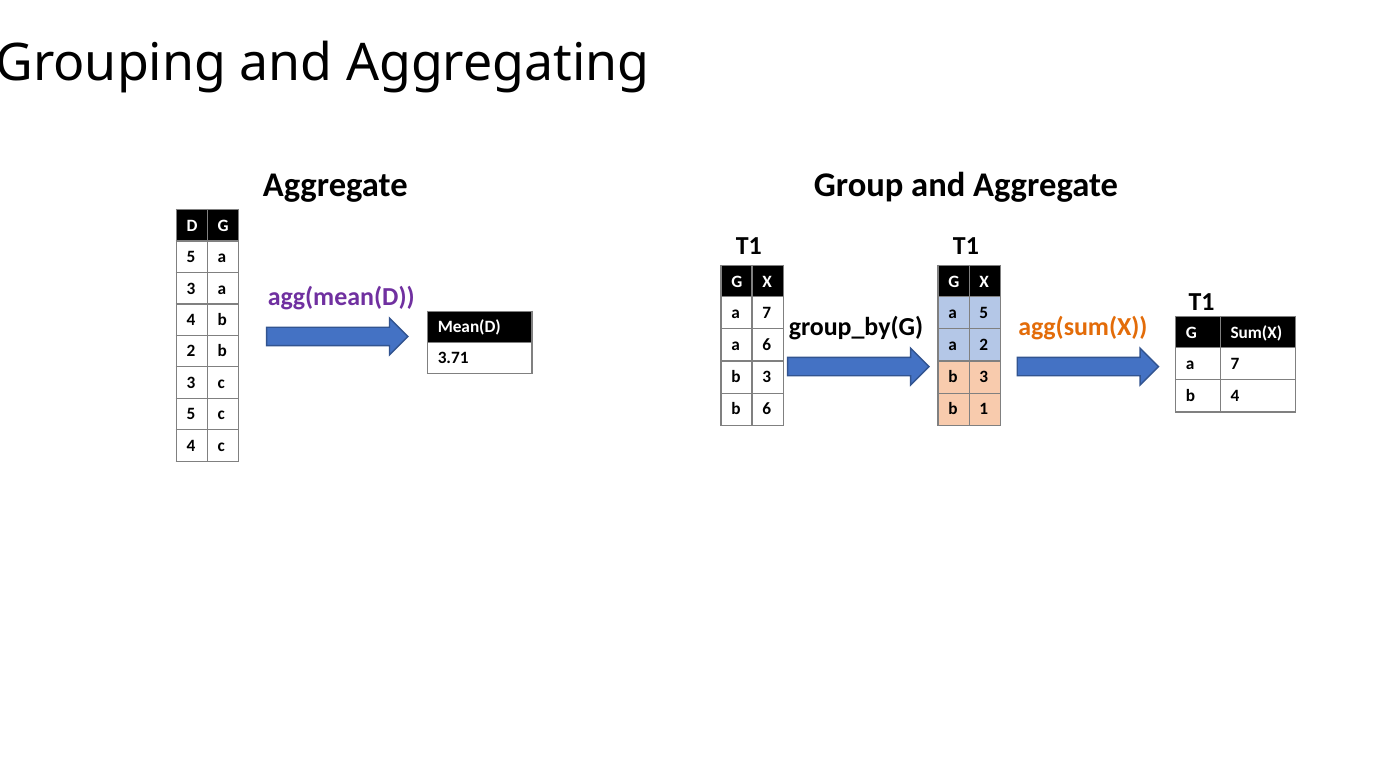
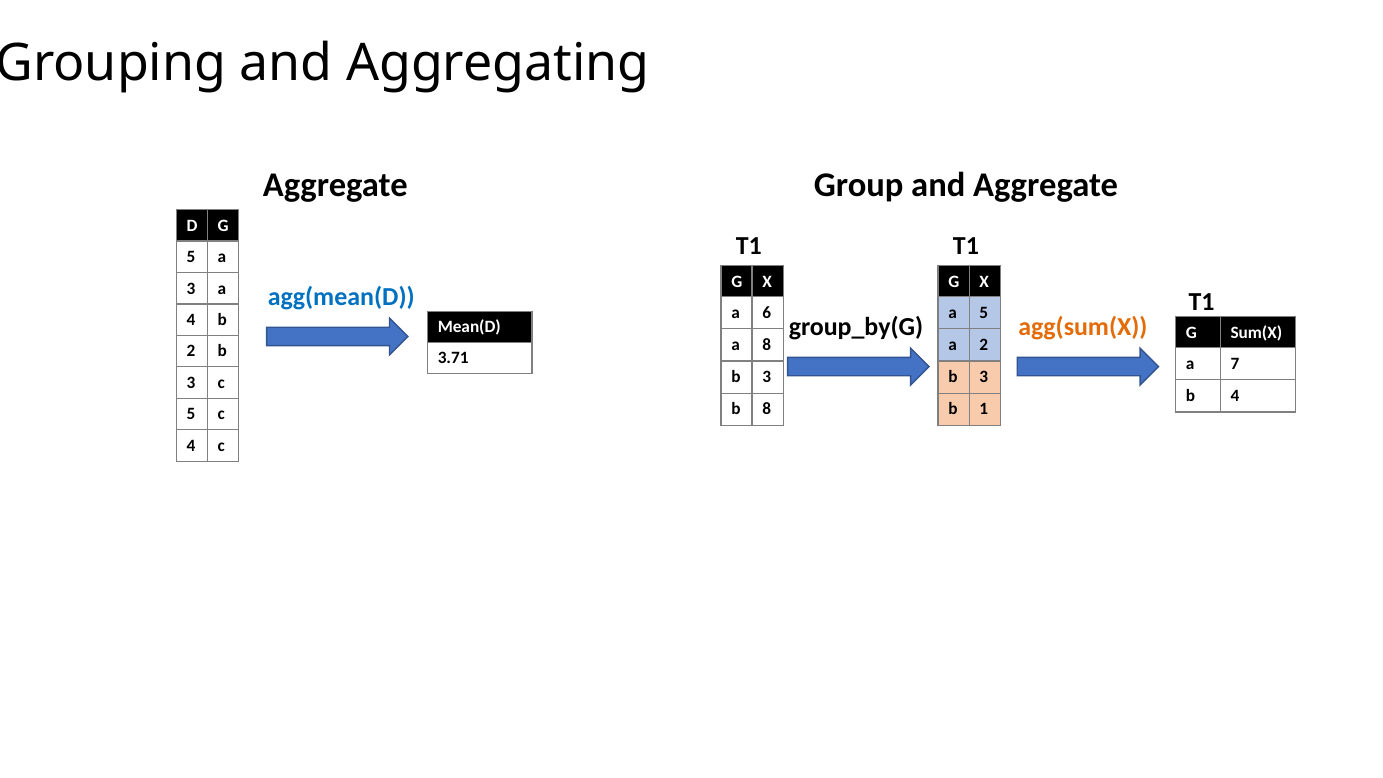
agg(mean(D colour: purple -> blue (341, 297)
7: 7 -> 6 (767, 312)
a 6: 6 -> 8 (767, 345)
b 6: 6 -> 8 (767, 409)
